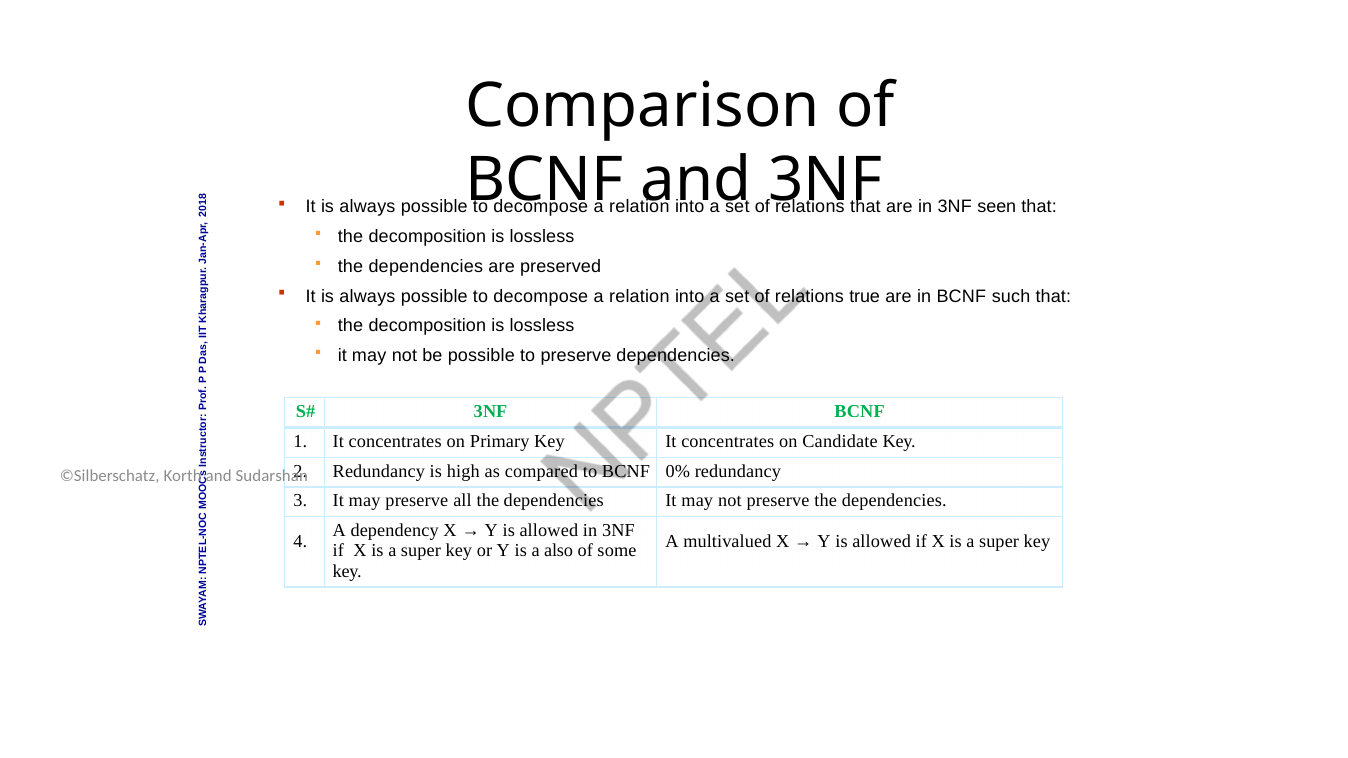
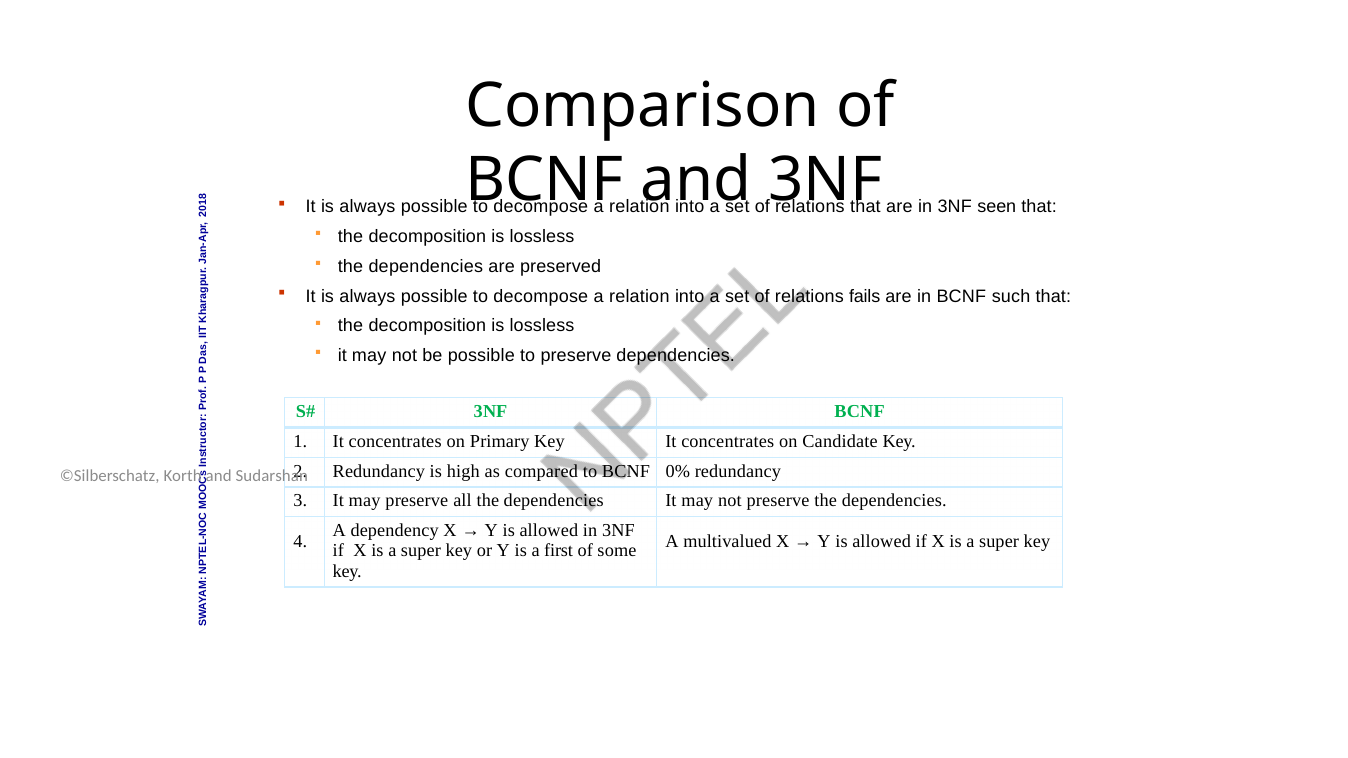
true: true -> fails (865, 296)
also: also -> first (559, 551)
